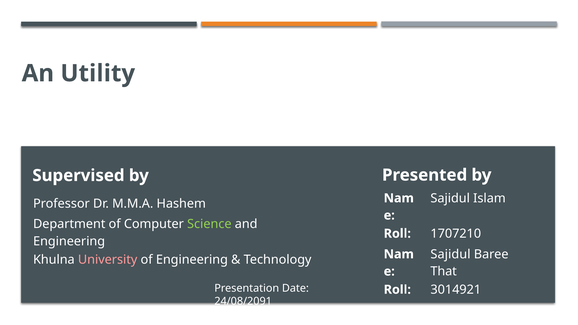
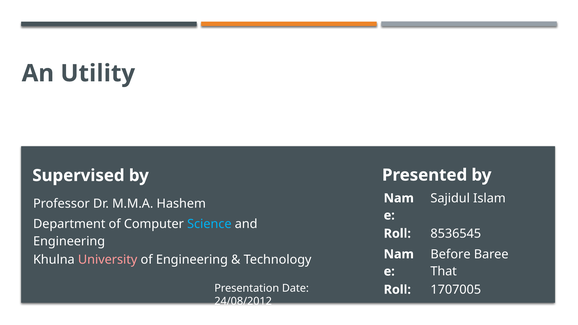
Science colour: light green -> light blue (209, 224)
1707210: 1707210 -> 8536545 (456, 234)
Sajidul: Sajidul -> Before (451, 254)
3014921: 3014921 -> 1707005 (456, 290)
24/08/2091: 24/08/2091 -> 24/08/2012 (243, 301)
